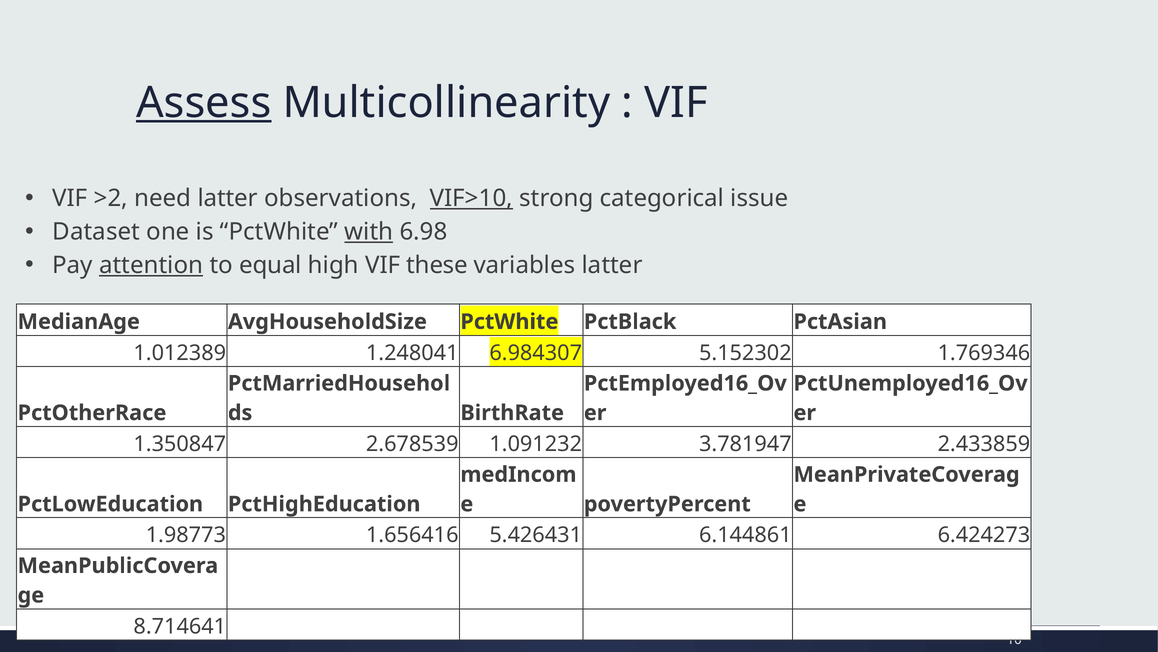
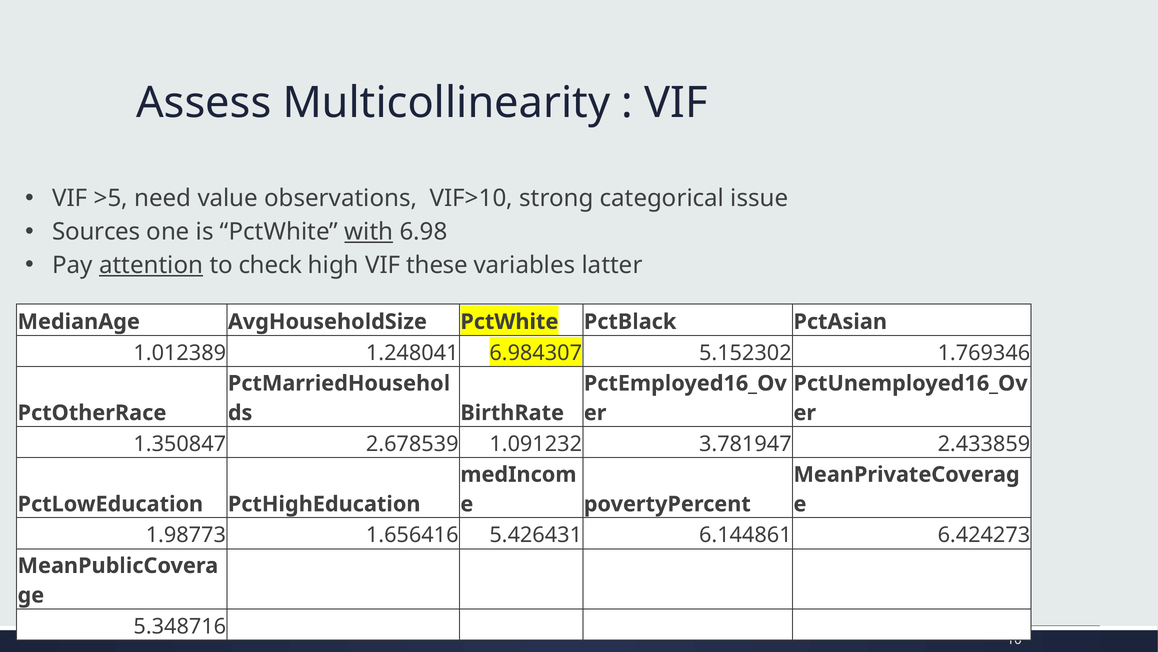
Assess underline: present -> none (204, 103)
>2: >2 -> >5 (111, 198)
need latter: latter -> value (228, 198)
VIF>10 underline: present -> none (471, 198)
Dataset: Dataset -> Sources (96, 232)
equal: equal -> check (270, 265)
8.714641: 8.714641 -> 5.348716 (180, 626)
